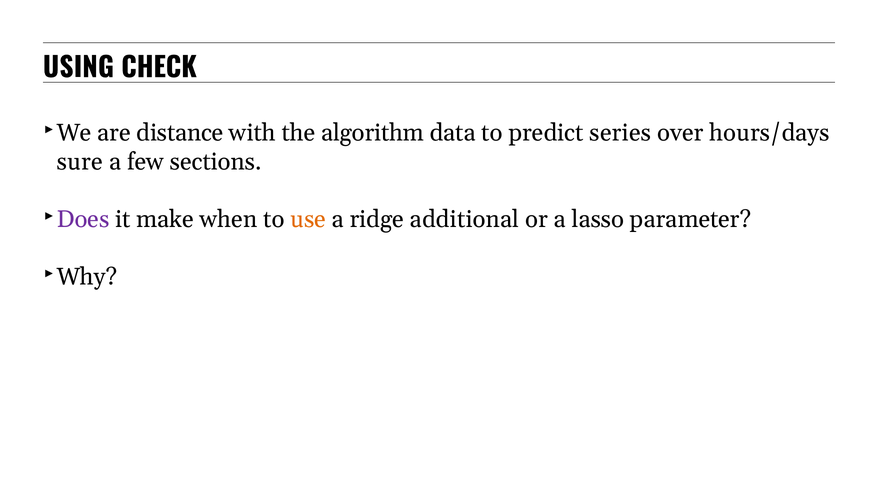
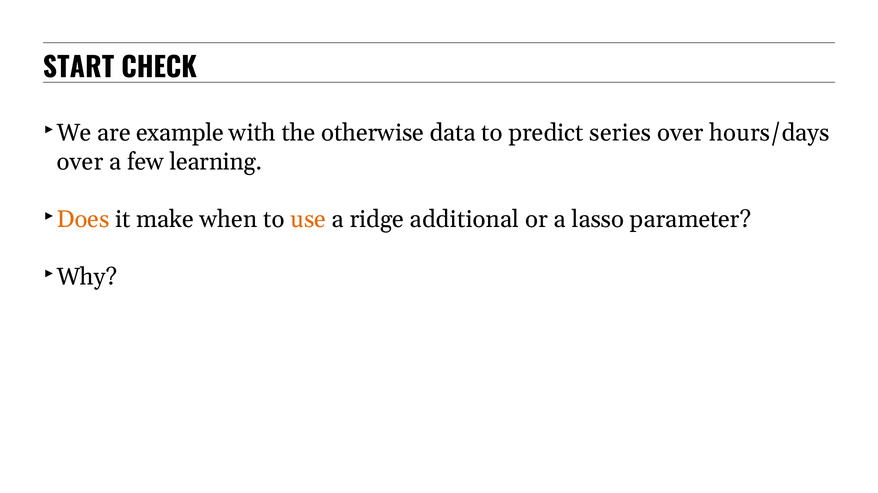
USING: USING -> START (78, 68)
distance: distance -> example (180, 133)
algorithm: algorithm -> otherwise (373, 133)
sure: sure -> over (80, 162)
sections: sections -> learning (216, 162)
Does colour: purple -> orange (83, 219)
